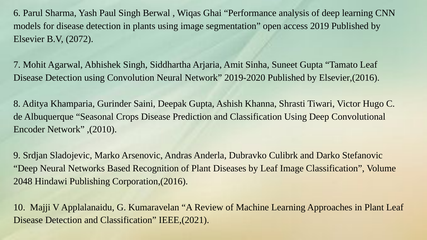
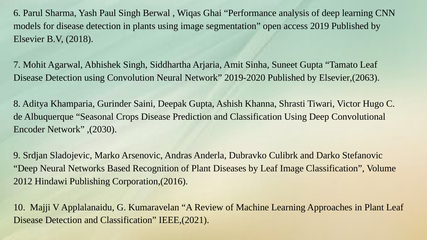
2072: 2072 -> 2018 (80, 39)
Elsevier,(2016: Elsevier,(2016 -> Elsevier,(2063 (349, 78)
,(2010: ,(2010 -> ,(2030 (102, 130)
2048: 2048 -> 2012 (23, 181)
